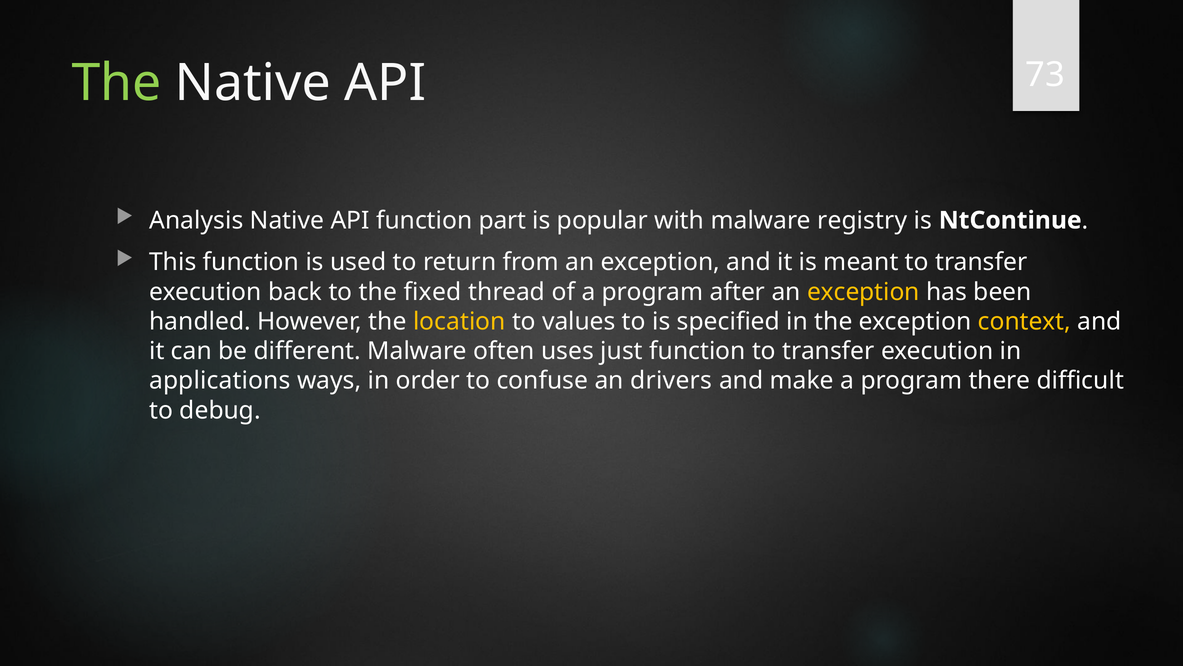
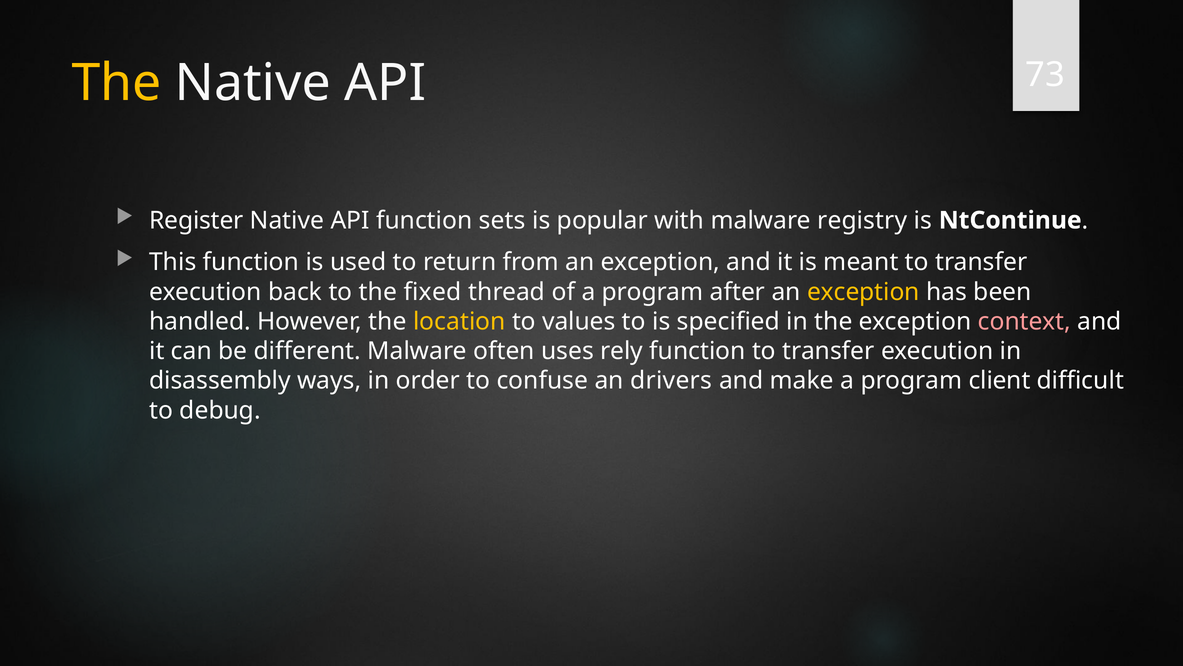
The colour: light green -> yellow (117, 83)
Analysis: Analysis -> Register (196, 220)
part: part -> sets (502, 220)
context colour: yellow -> pink (1024, 321)
just: just -> rely (622, 351)
applications: applications -> disassembly (220, 380)
there: there -> client (1000, 380)
